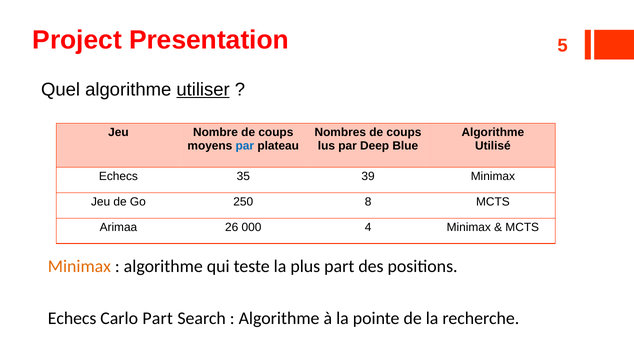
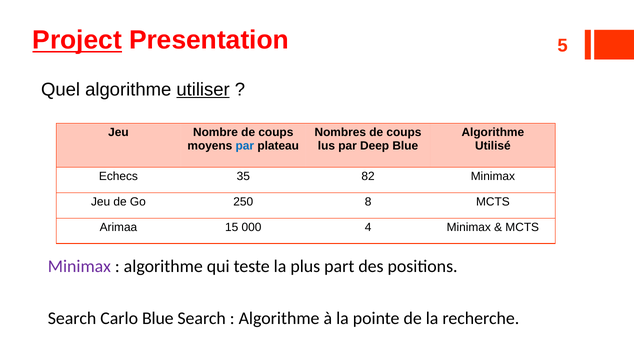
Project underline: none -> present (77, 40)
39: 39 -> 82 (368, 177)
26: 26 -> 15 (232, 228)
Minimax colour: orange -> purple (79, 267)
Echecs: Echecs -> Search (72, 319)
Carlo Part: Part -> Blue (158, 319)
